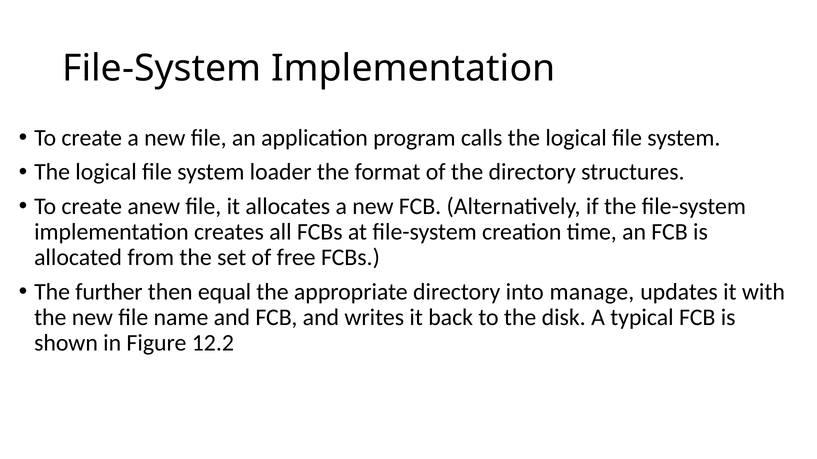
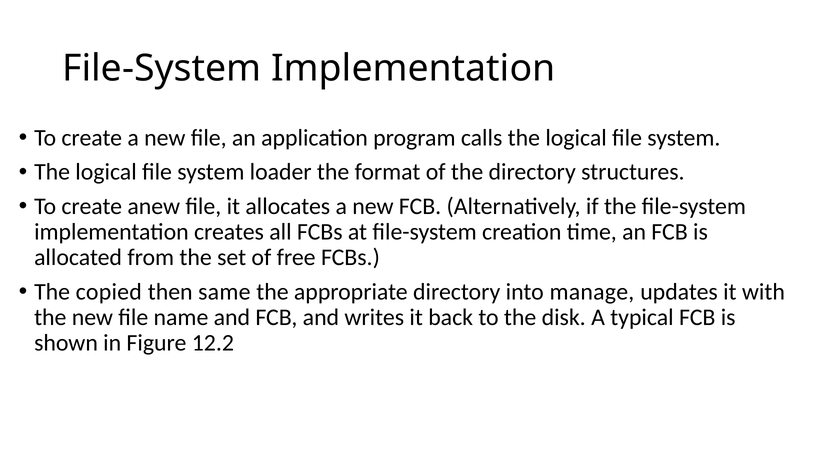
further: further -> copied (109, 292)
equal: equal -> same (224, 292)
